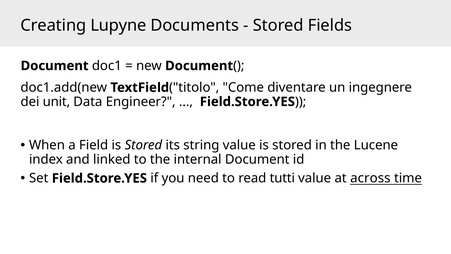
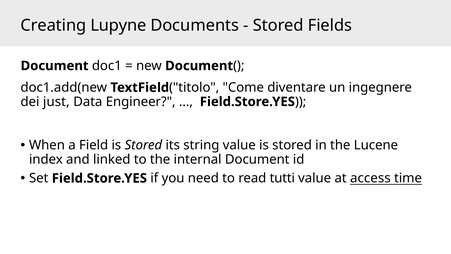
unit: unit -> just (56, 102)
across: across -> access (370, 178)
